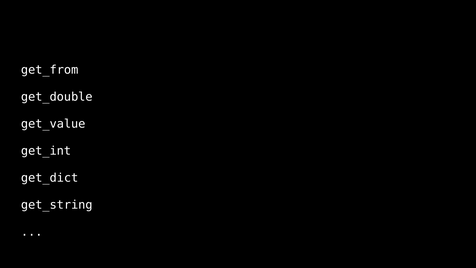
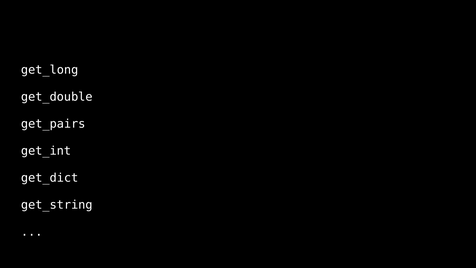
get_from: get_from -> get_long (50, 70)
get_value: get_value -> get_pairs (53, 124)
